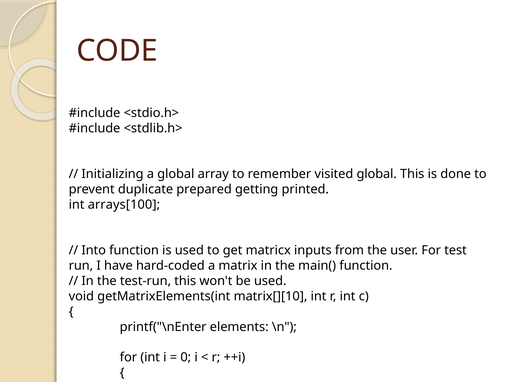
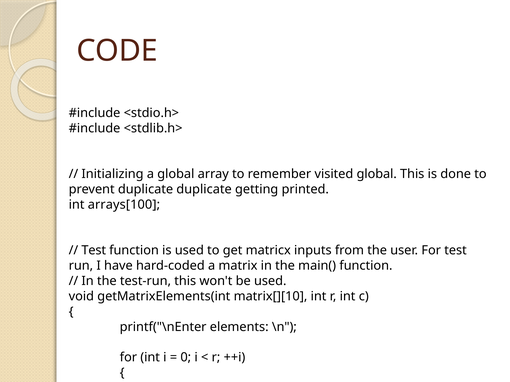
duplicate prepared: prepared -> duplicate (204, 190)
Into: Into -> Test (94, 251)
